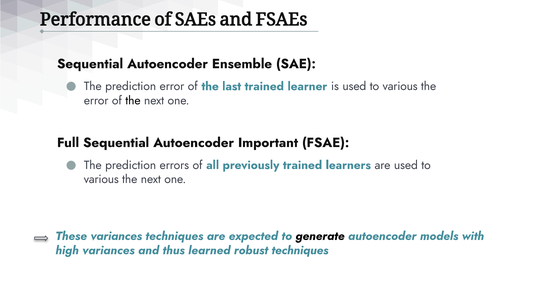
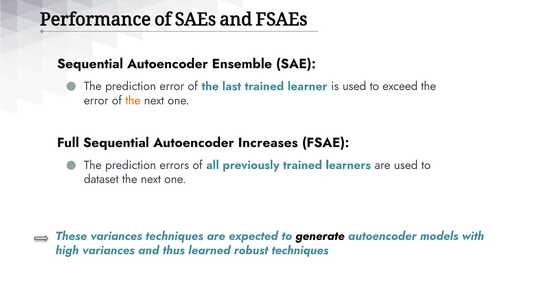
is used to various: various -> exceed (400, 86)
the colour: black -> orange (133, 101)
Important: Important -> Increases (268, 143)
various: various -> dataset (101, 180)
